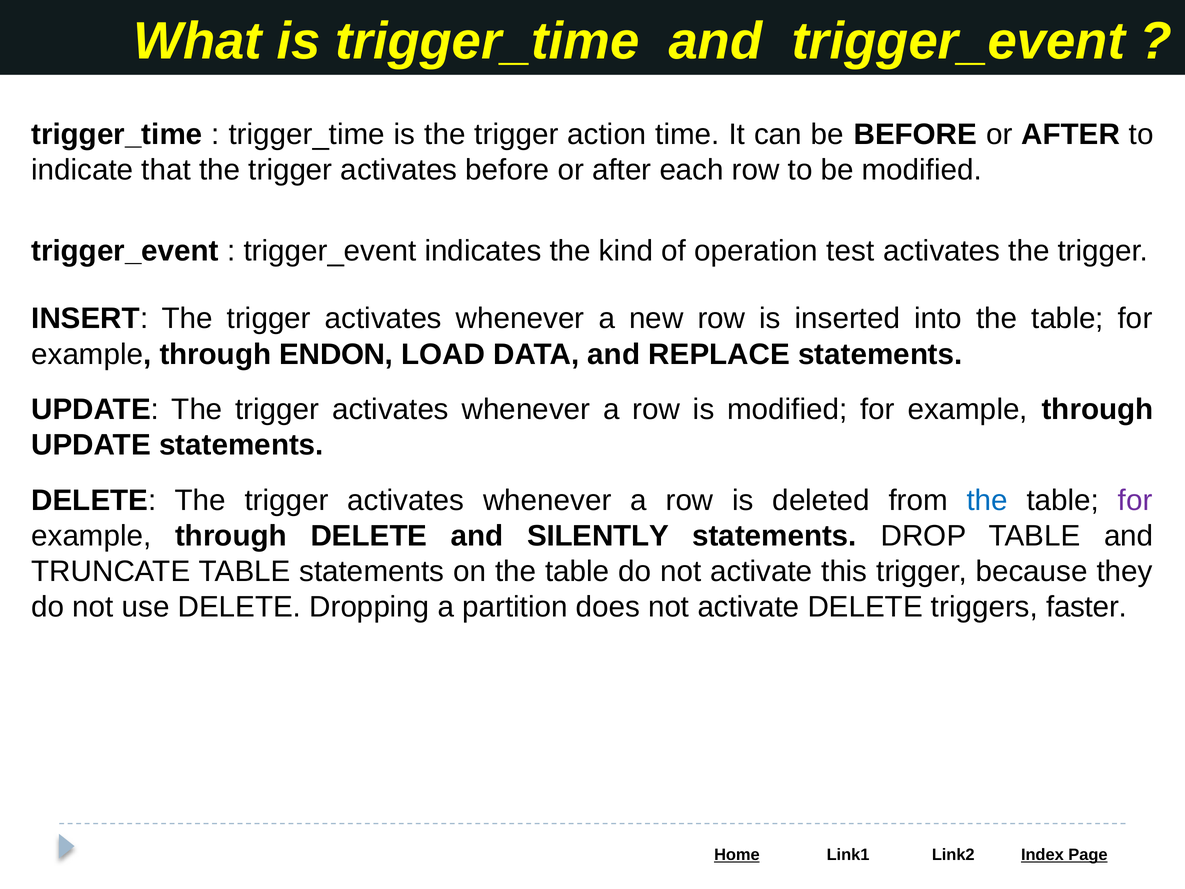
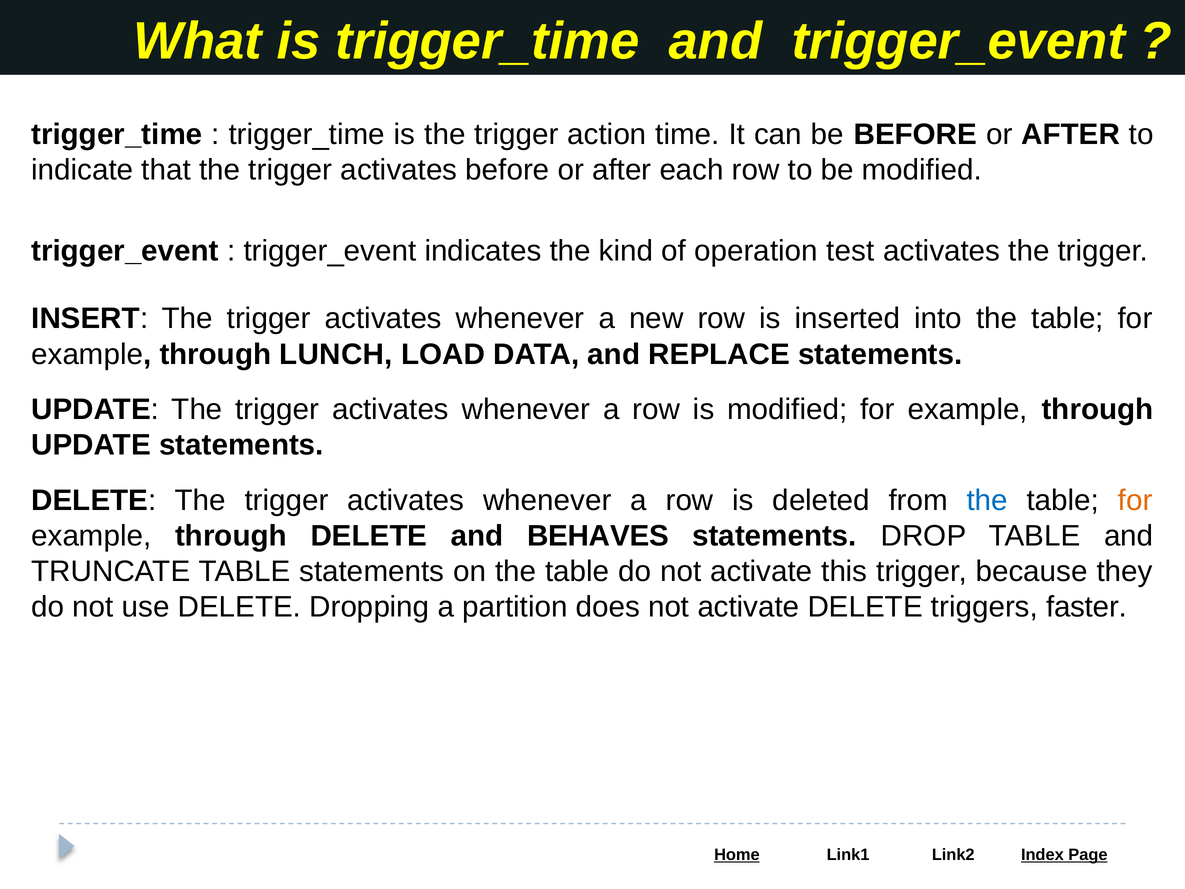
ENDON: ENDON -> LUNCH (336, 354)
for colour: purple -> orange (1135, 500)
SILENTLY: SILENTLY -> BEHAVES (598, 536)
